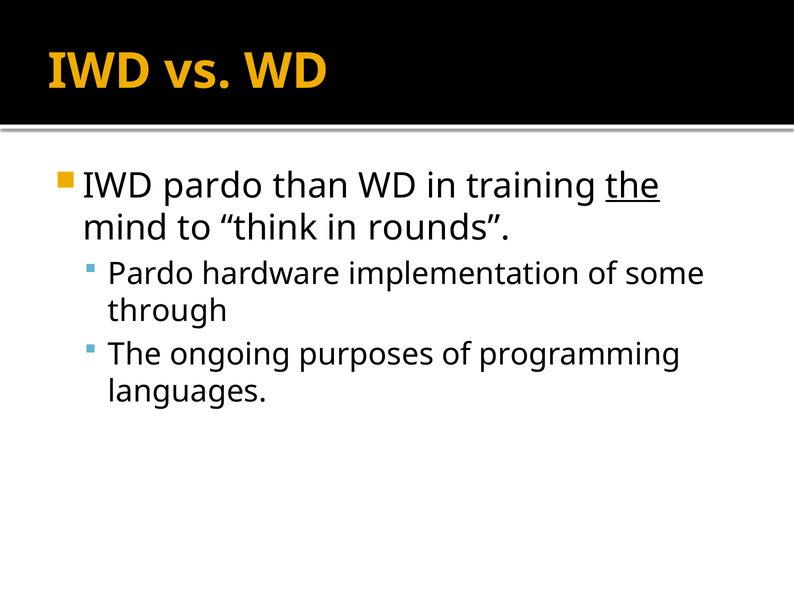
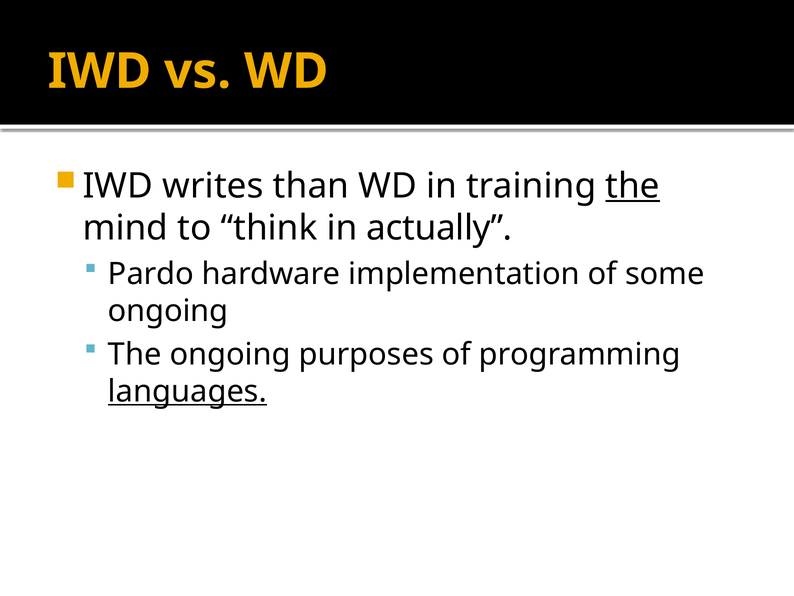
IWD pardo: pardo -> writes (213, 186)
rounds: rounds -> actually (439, 228)
through: through -> ongoing (168, 311)
languages underline: none -> present (187, 391)
